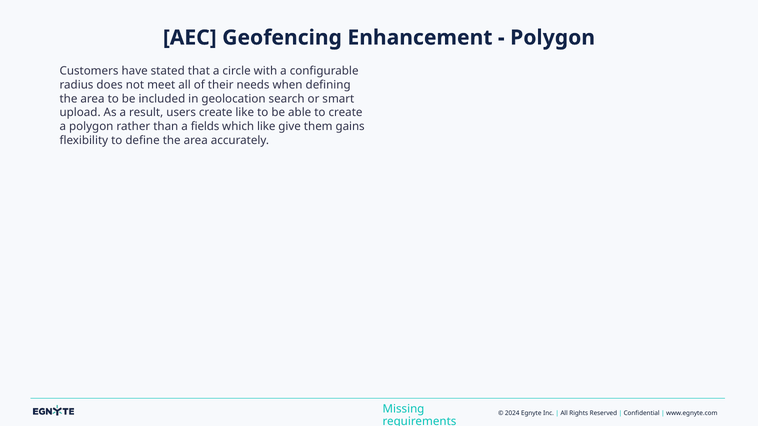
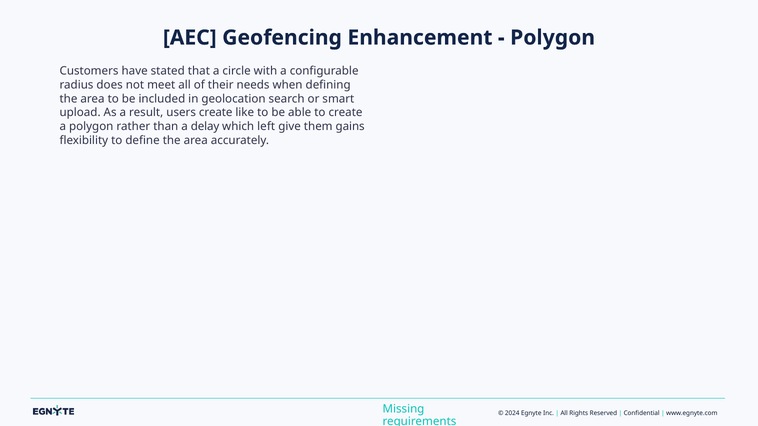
fields: fields -> delay (205, 127)
which like: like -> left (266, 127)
